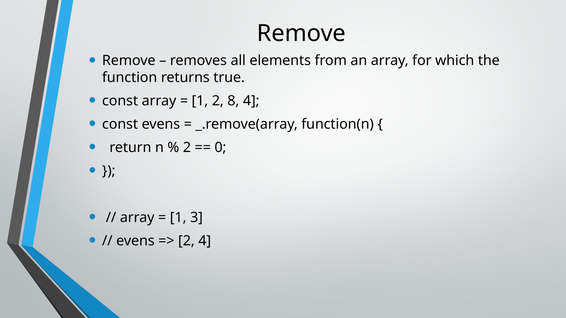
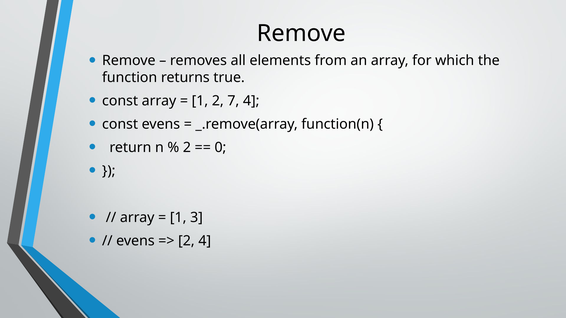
8: 8 -> 7 (233, 101)
